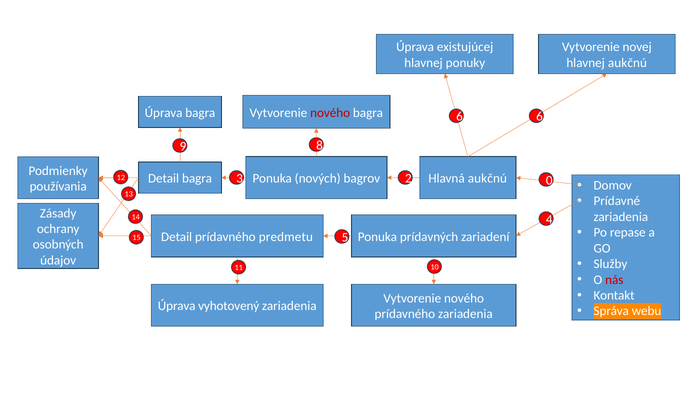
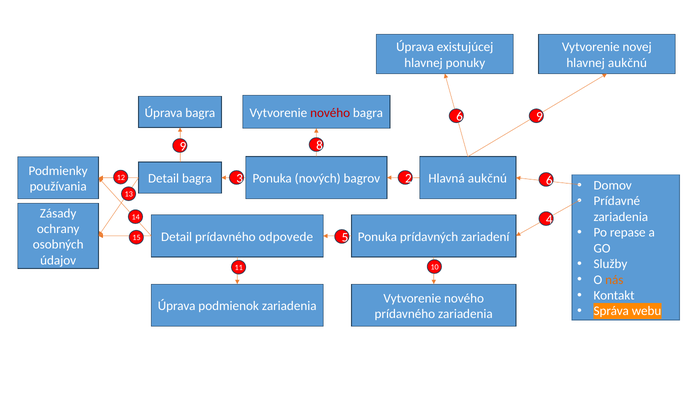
6 6: 6 -> 9 (539, 117)
používania 0: 0 -> 6 (549, 181)
predmetu: predmetu -> odpovede (286, 237)
nás colour: red -> orange (614, 280)
vyhotovený: vyhotovený -> podmienok (229, 307)
